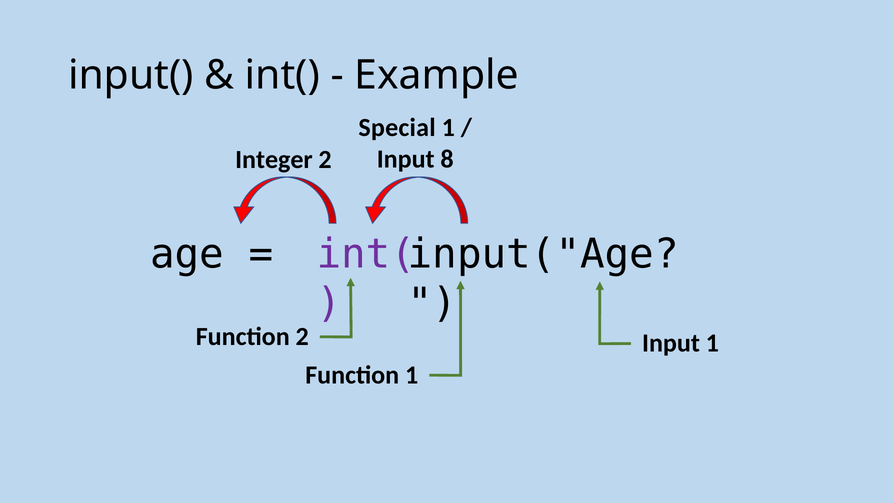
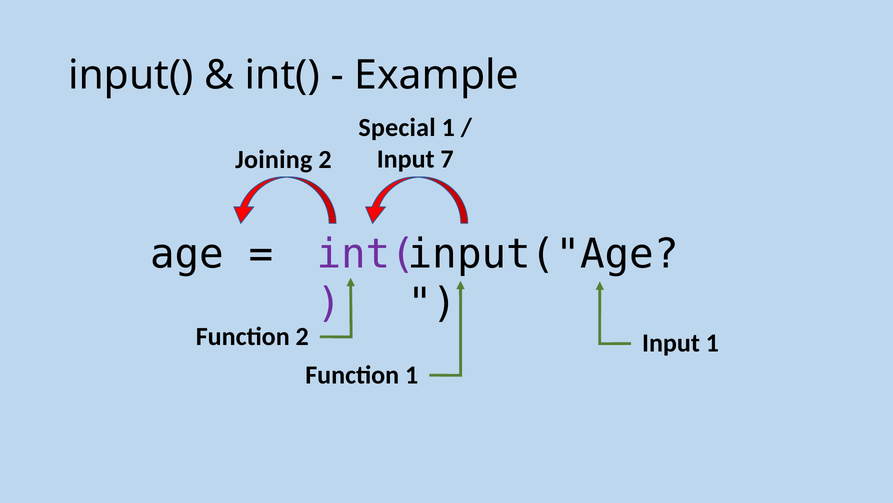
8: 8 -> 7 (447, 159)
Integer: Integer -> Joining (274, 159)
